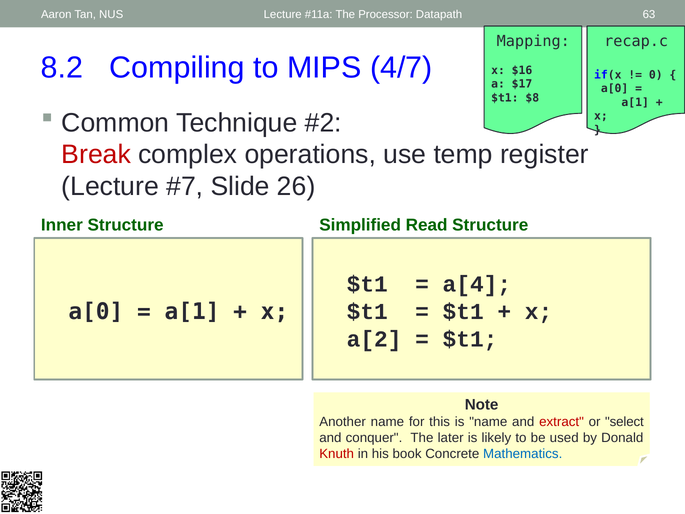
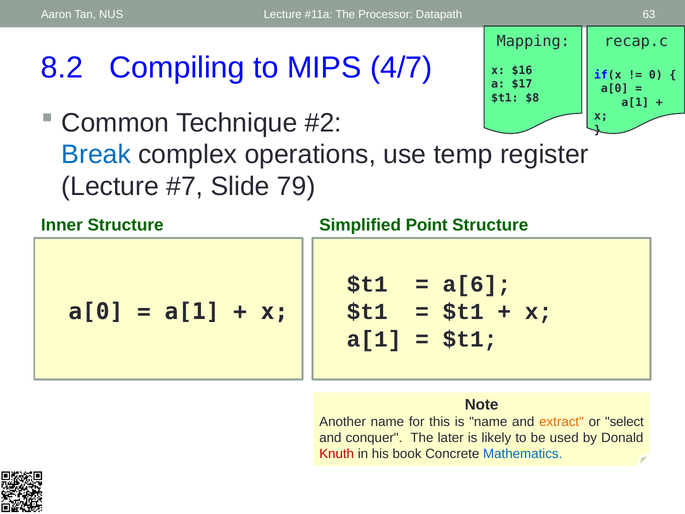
Break colour: red -> blue (96, 155)
26: 26 -> 79 (296, 187)
Read: Read -> Point (427, 225)
a[4: a[4 -> a[6 (477, 284)
a[2: a[2 -> a[1 (374, 339)
extract colour: red -> orange (562, 422)
